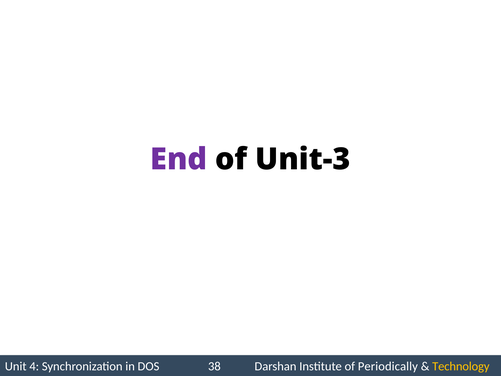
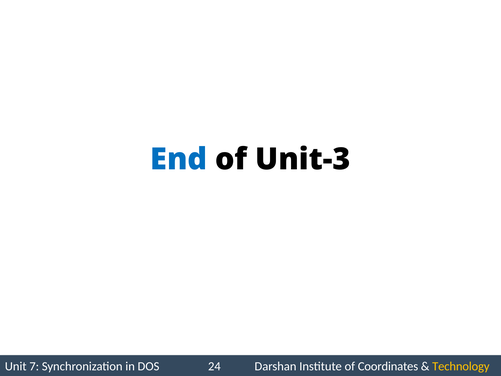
End colour: purple -> blue (179, 159)
4: 4 -> 7 (34, 366)
38: 38 -> 24 (214, 366)
Periodically: Periodically -> Coordinates (388, 366)
